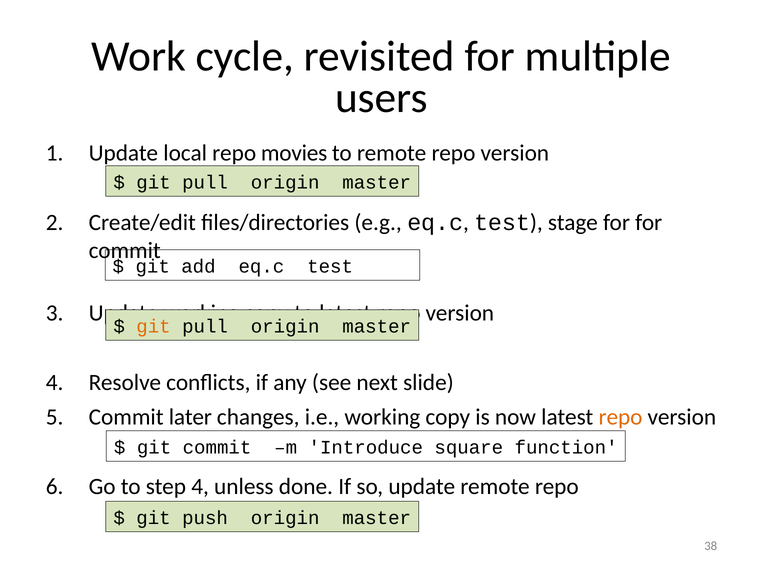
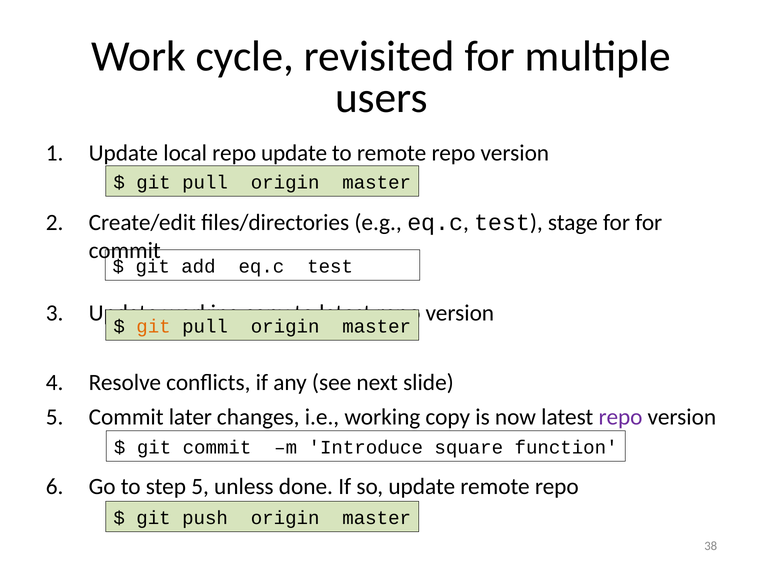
repo movies: movies -> update (294, 153)
repo colour: orange -> purple (620, 417)
step 4: 4 -> 5 (200, 487)
